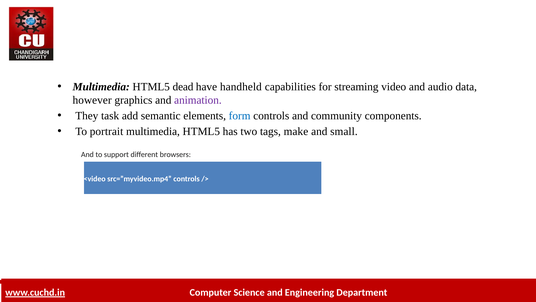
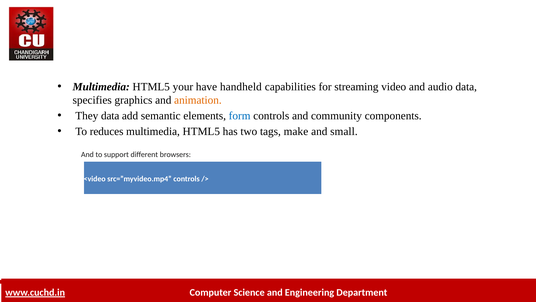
dead: dead -> your (183, 87)
however: however -> specifies (92, 100)
animation colour: purple -> orange (198, 100)
They task: task -> data (110, 116)
portrait: portrait -> reduces (107, 131)
